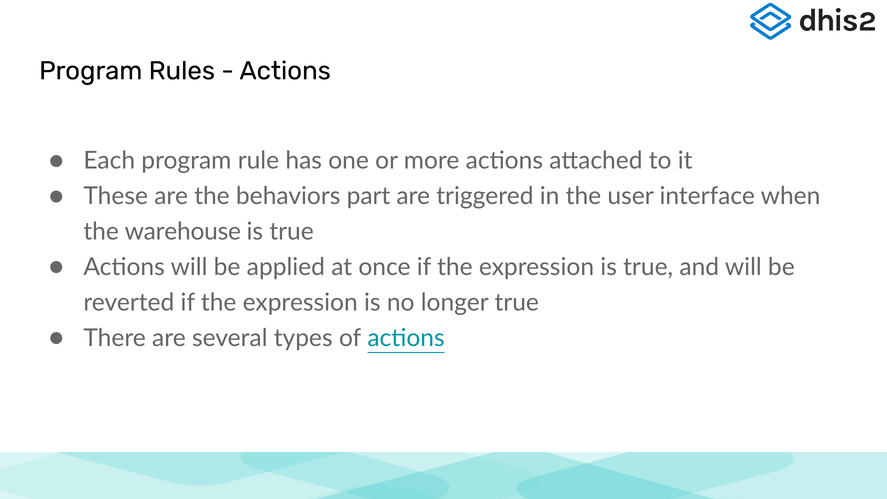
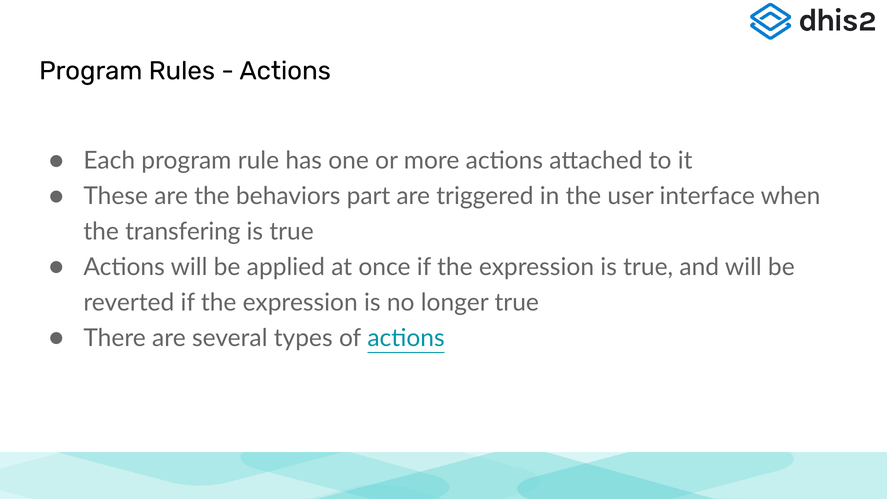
warehouse: warehouse -> transfering (183, 232)
